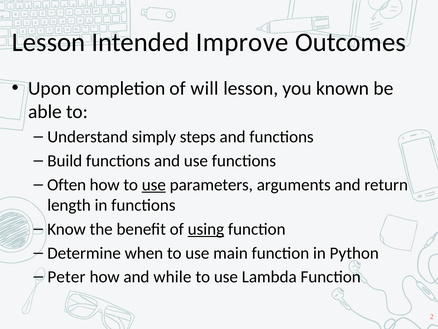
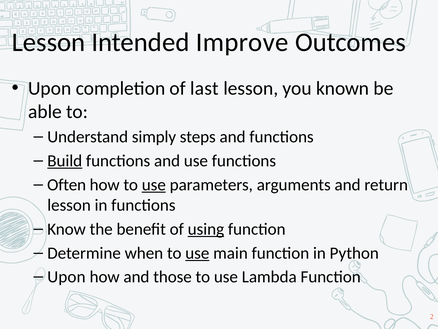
will: will -> last (205, 88)
Build underline: none -> present (65, 161)
length: length -> lesson (69, 205)
use underline: none -> present (197, 253)
Peter: Peter -> Upon (66, 277)
while: while -> those (173, 277)
